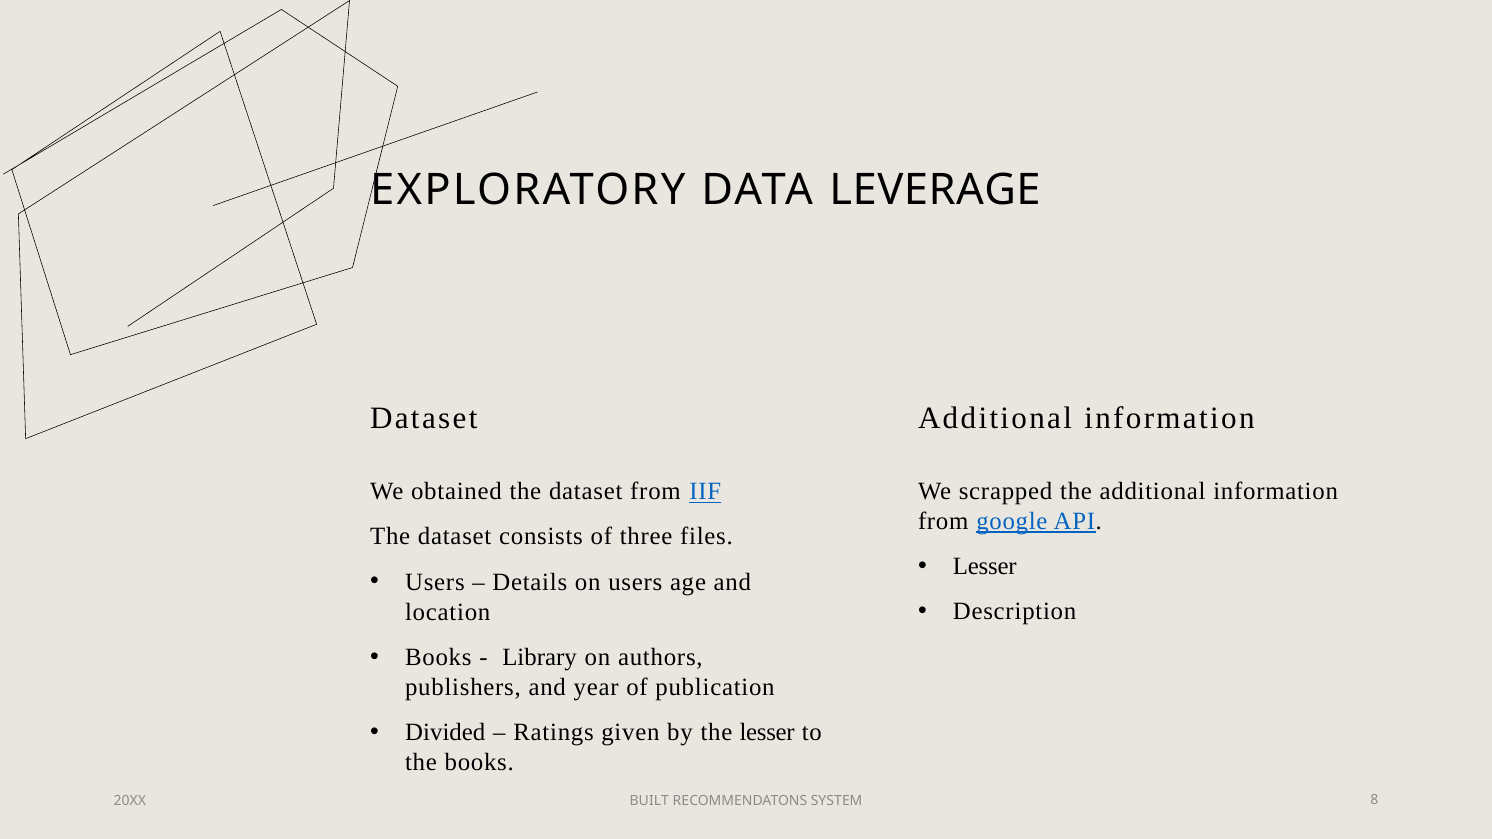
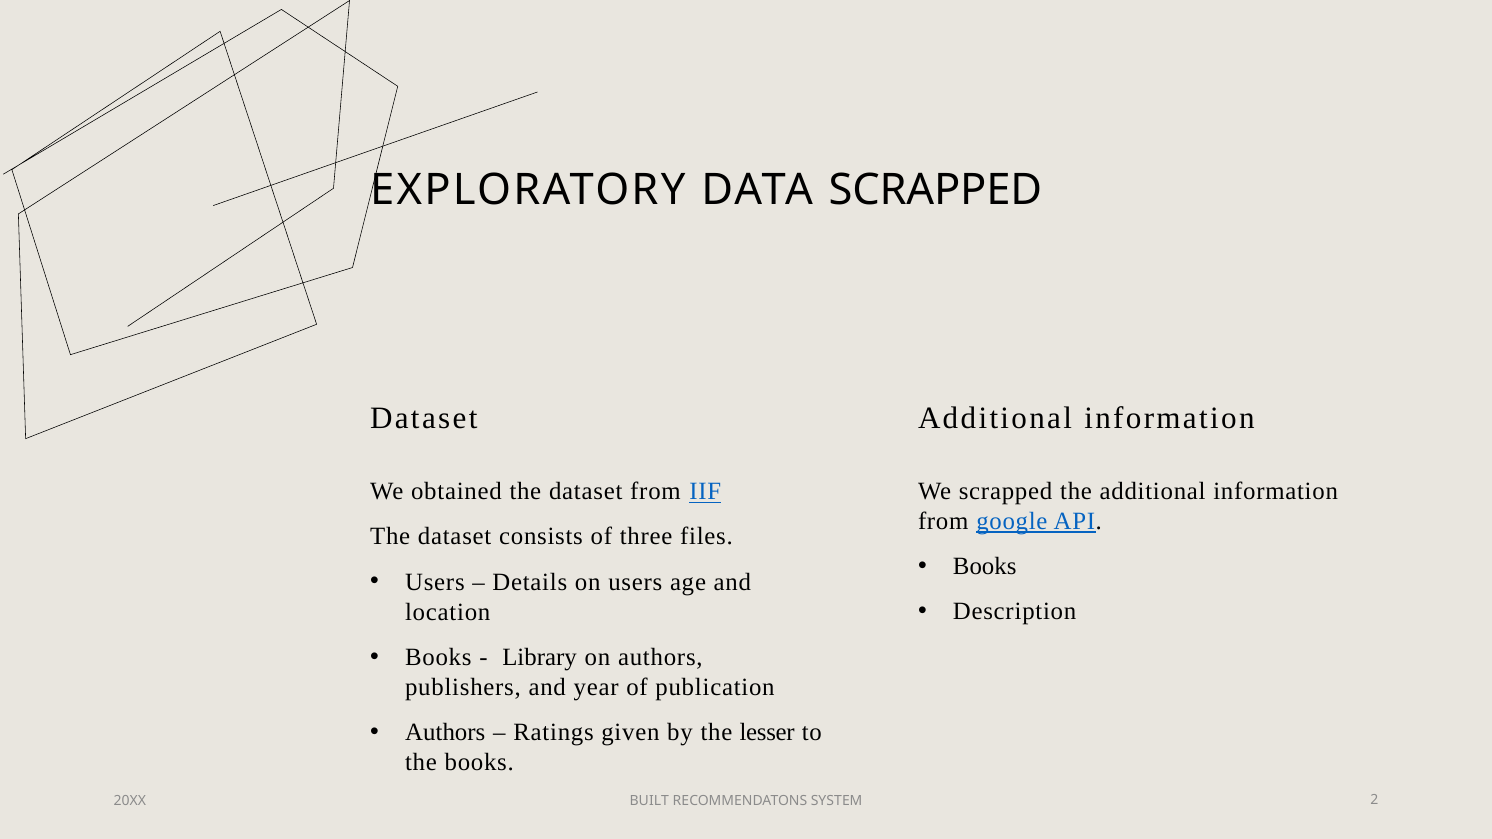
DATA LEVERAGE: LEVERAGE -> SCRAPPED (935, 190)
Lesser: Lesser -> Books (985, 567)
Divided: Divided -> Authors (445, 733)
8: 8 -> 2 (1374, 800)
